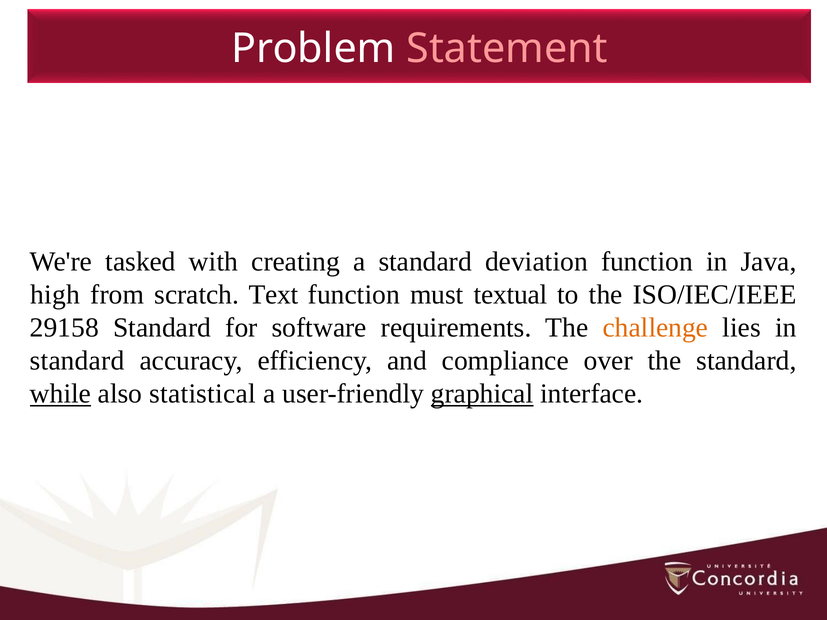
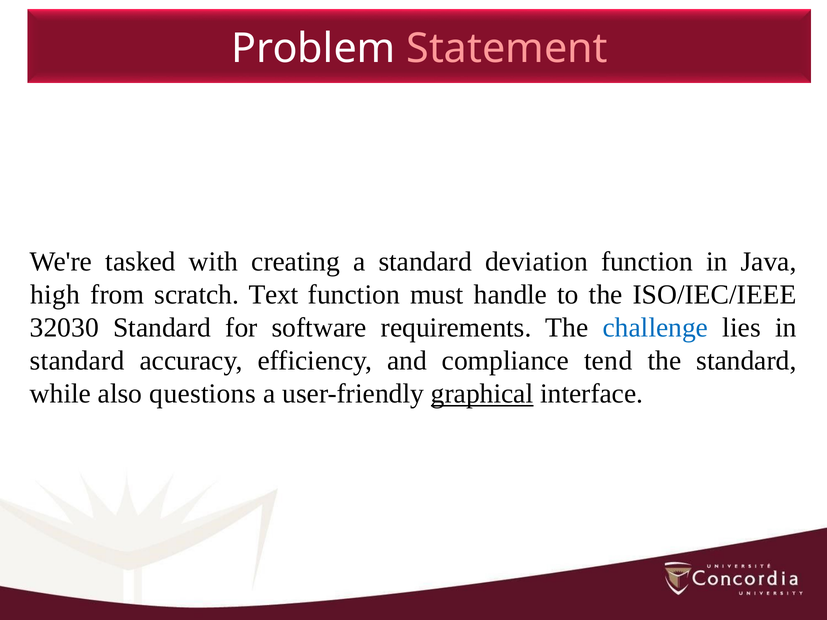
textual: textual -> handle (510, 295)
29158: 29158 -> 32030 (64, 328)
challenge colour: orange -> blue (655, 328)
over: over -> tend (608, 361)
while underline: present -> none (60, 394)
statistical: statistical -> questions (203, 394)
